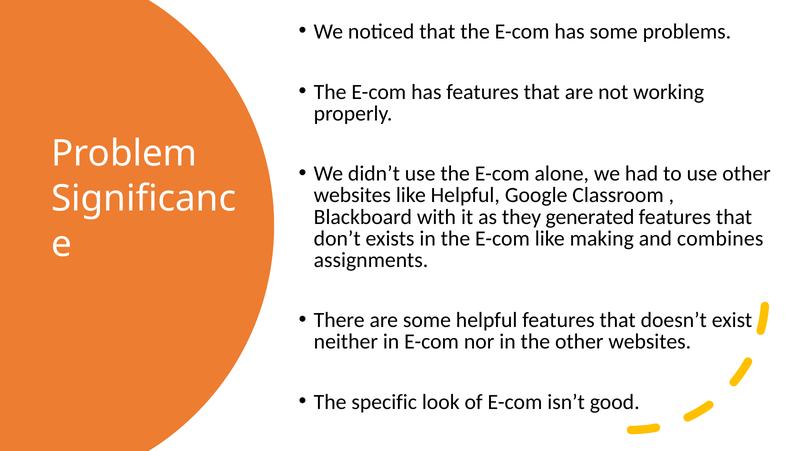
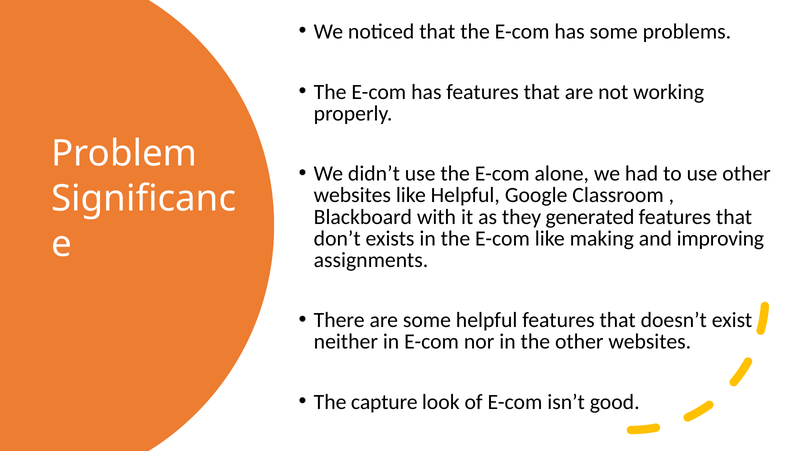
combines: combines -> improving (720, 238)
specific: specific -> capture (384, 402)
